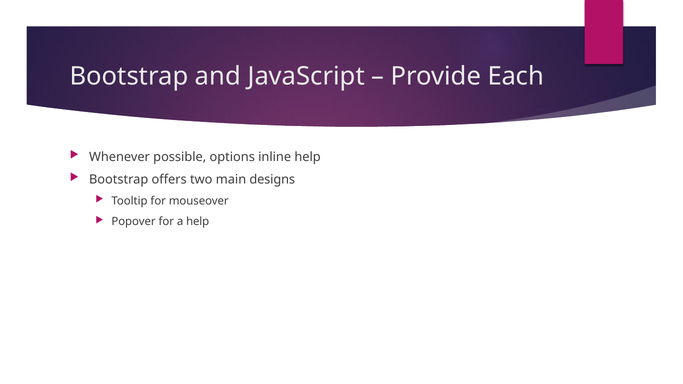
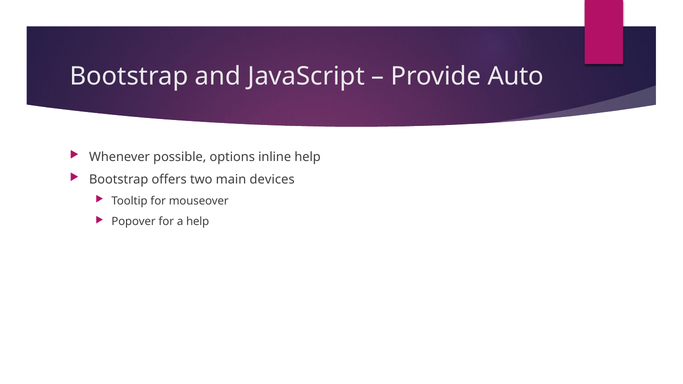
Each: Each -> Auto (516, 76)
designs: designs -> devices (272, 179)
